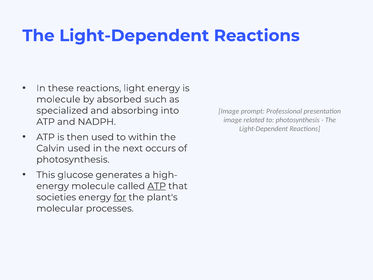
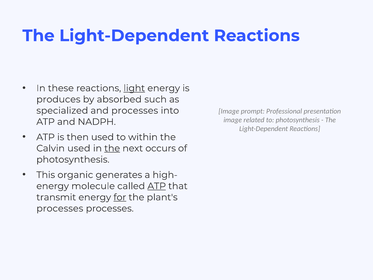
light underline: none -> present (134, 88)
molecule: molecule -> produces (58, 99)
and absorbing: absorbing -> processes (135, 110)
the underline: none -> present (112, 148)
glucose: glucose -> organic (75, 175)
societies: societies -> transmit (56, 197)
molecular: molecular -> processes (60, 208)
